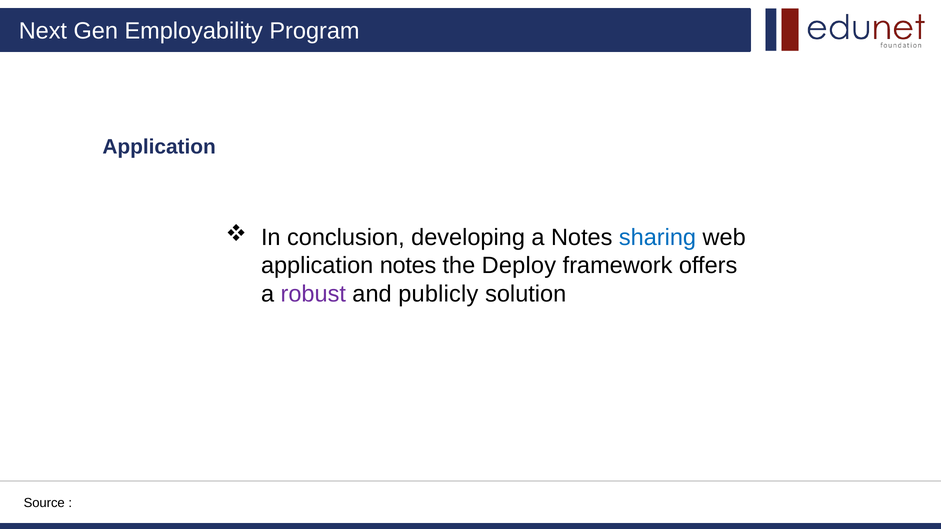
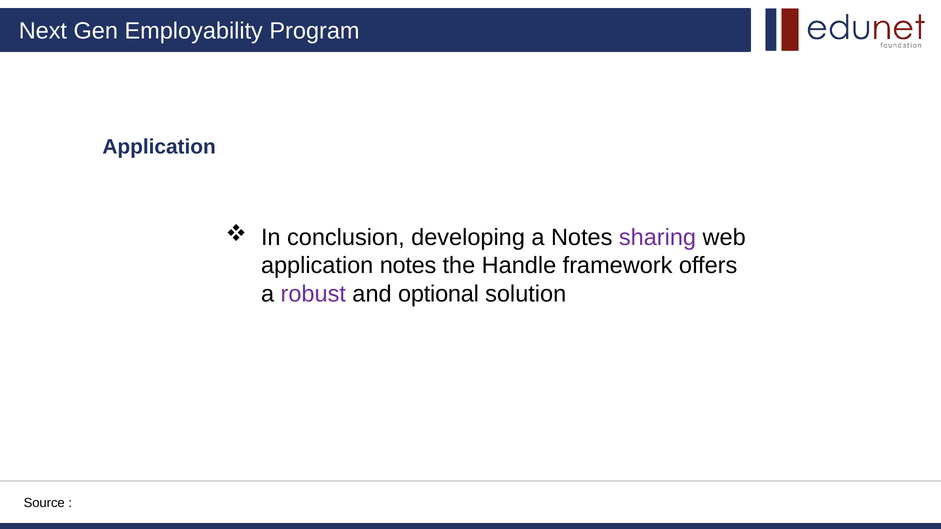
sharing colour: blue -> purple (657, 237)
Deploy: Deploy -> Handle (519, 266)
publicly: publicly -> optional (439, 294)
